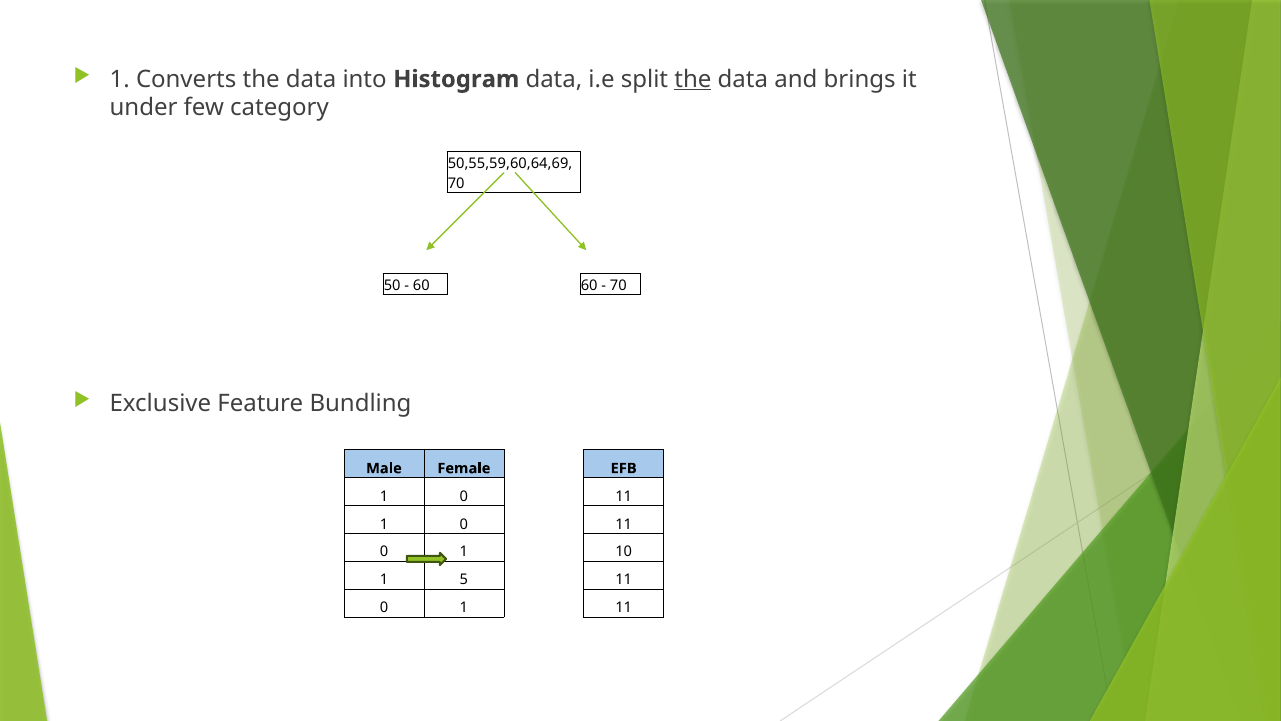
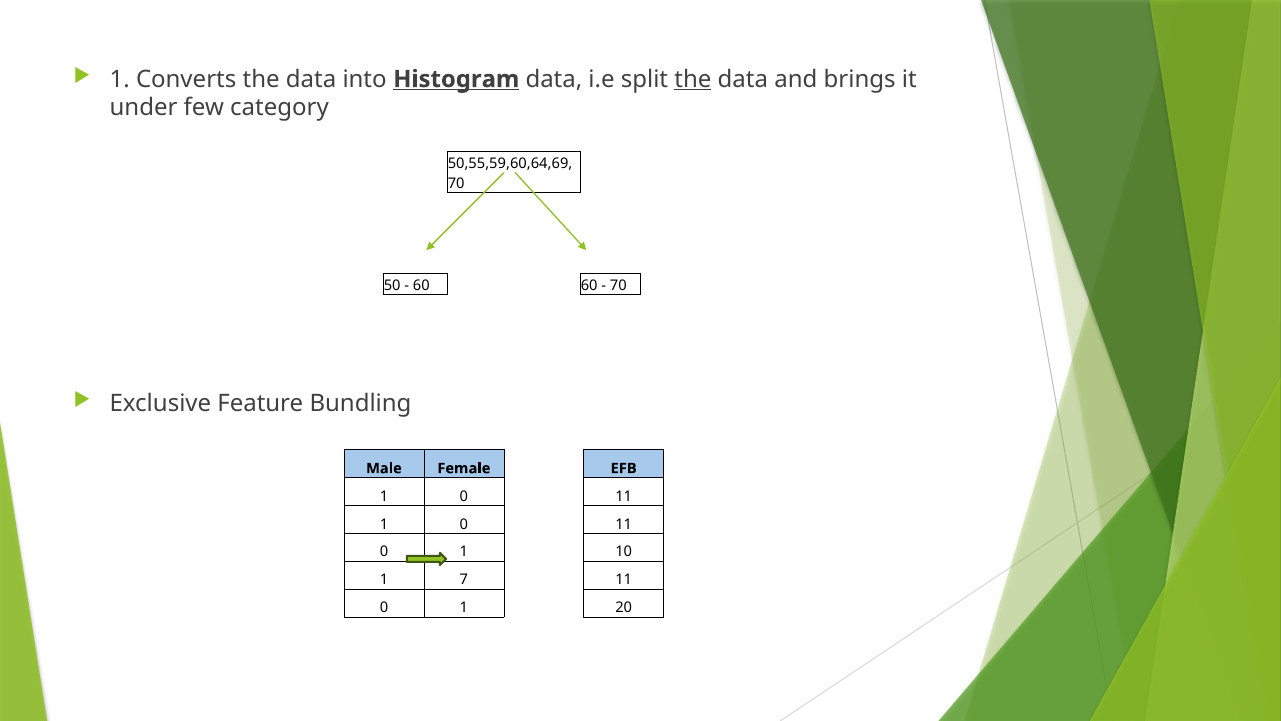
Histogram underline: none -> present (456, 79)
5: 5 -> 7 (464, 580)
1 11: 11 -> 20 (624, 607)
